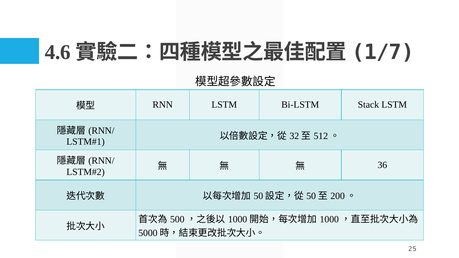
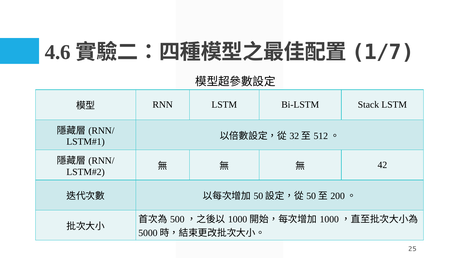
36: 36 -> 42 (382, 165)
